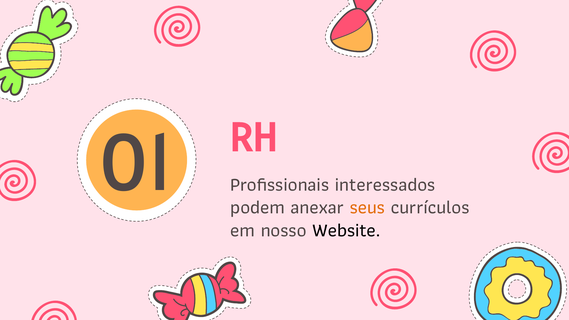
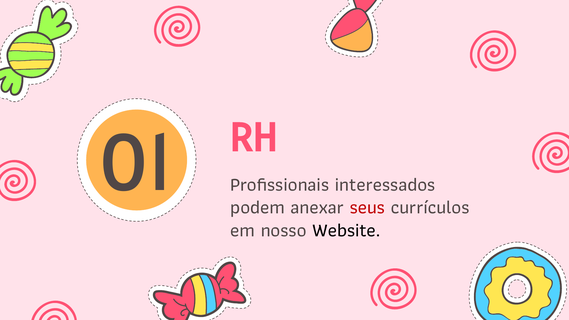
seus colour: orange -> red (367, 207)
